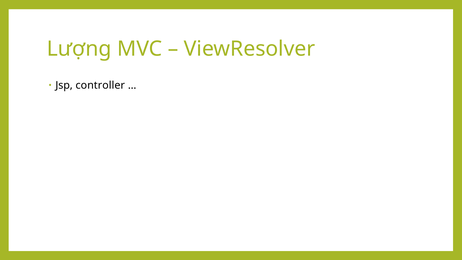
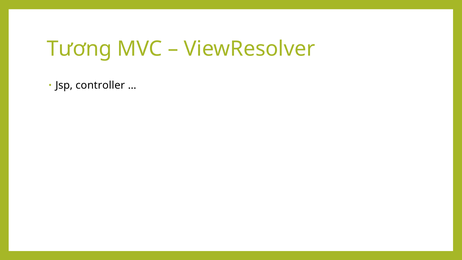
Lượng: Lượng -> Tương (79, 49)
